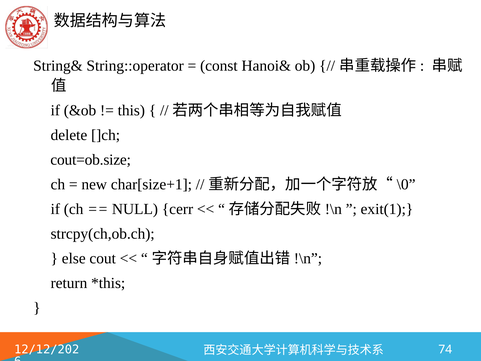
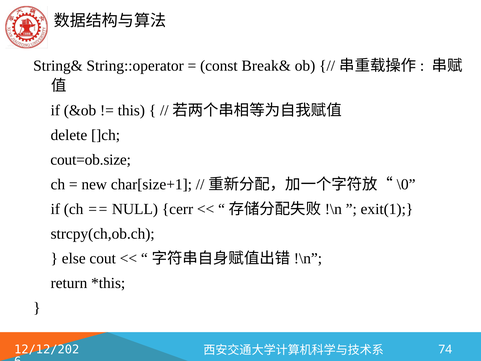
Hanoi&: Hanoi& -> Break& (266, 66)
